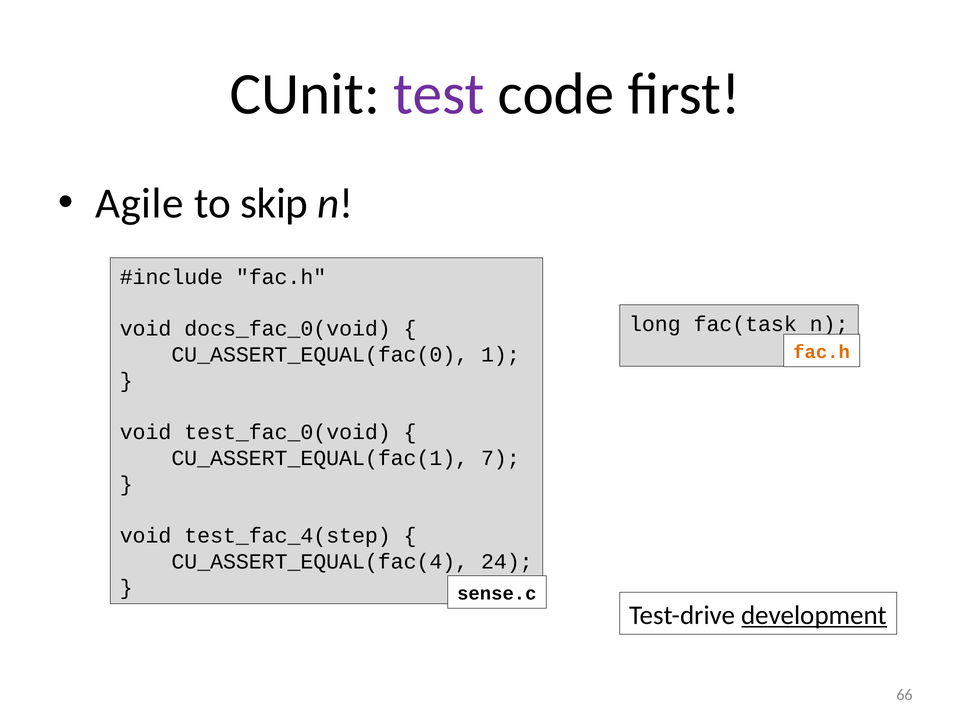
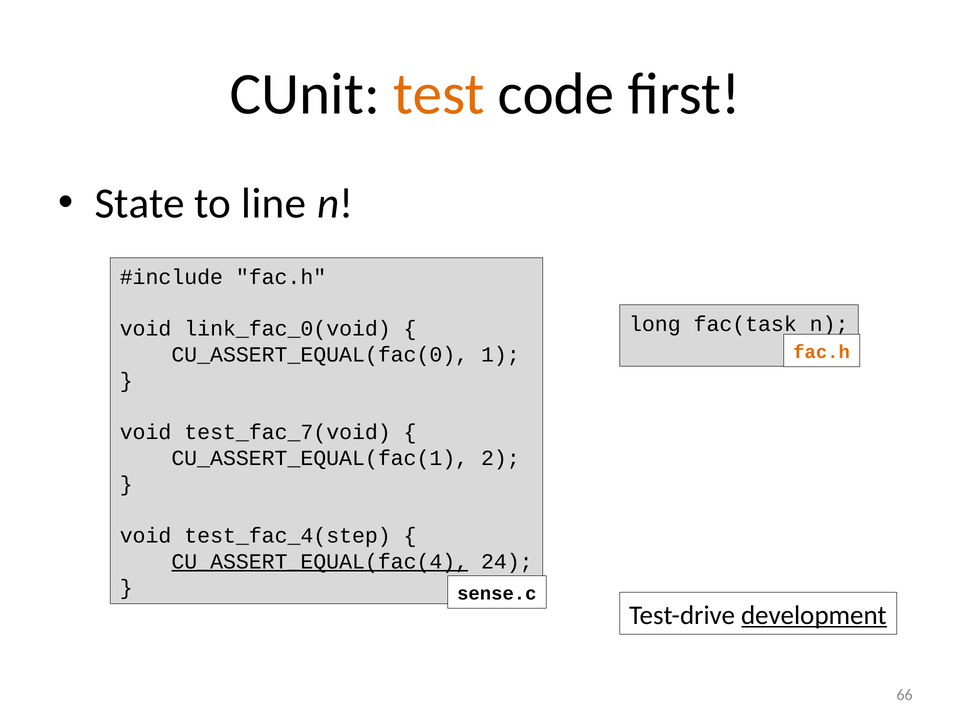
test colour: purple -> orange (439, 94)
Agile: Agile -> State (140, 204)
skip: skip -> line (274, 204)
docs_fac_0(void: docs_fac_0(void -> link_fac_0(void (288, 329)
test_fac_0(void: test_fac_0(void -> test_fac_7(void (288, 432)
7: 7 -> 2 (500, 458)
CU_ASSERT_EQUAL(fac(4 underline: none -> present (320, 562)
